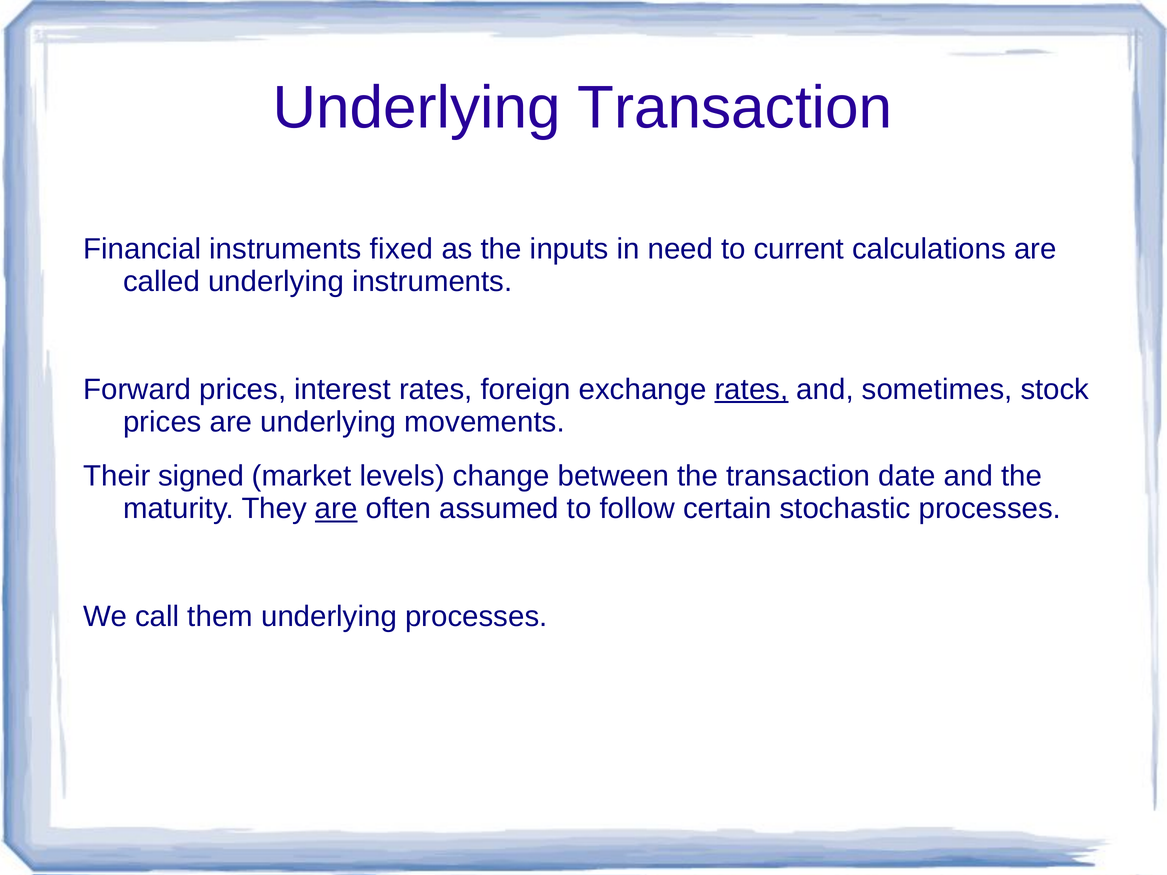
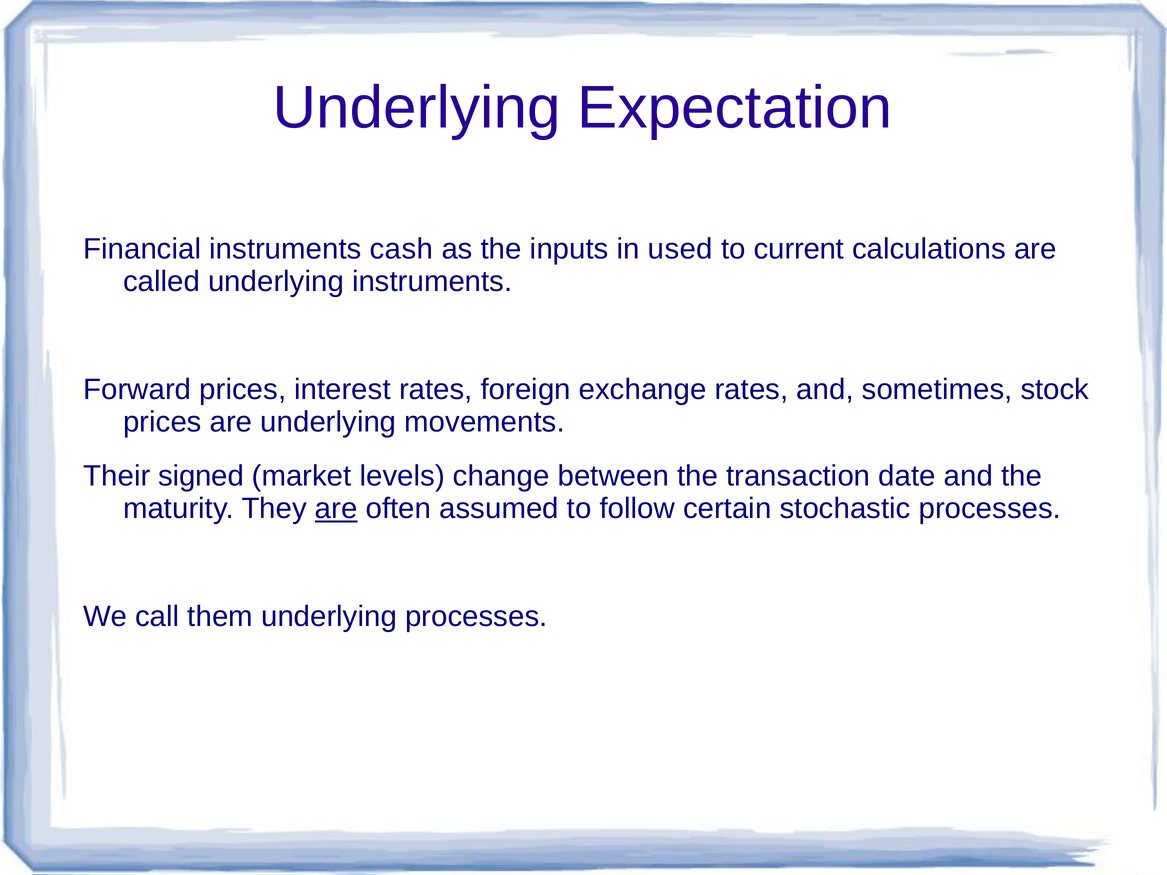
Underlying Transaction: Transaction -> Expectation (735, 108)
fixed: fixed -> cash (401, 249)
need: need -> used (680, 249)
rates underline: present -> none (751, 389)
